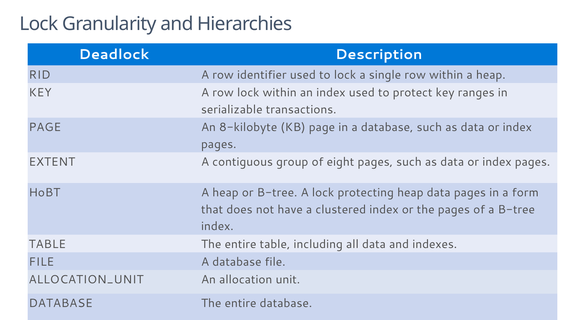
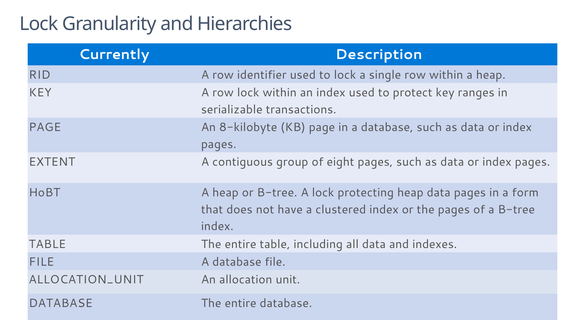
Deadlock: Deadlock -> Currently (114, 55)
